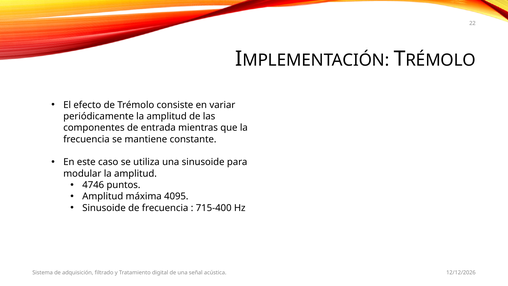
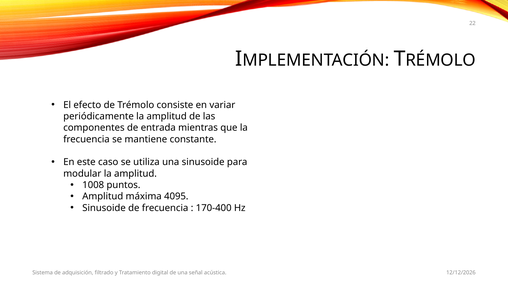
4746: 4746 -> 1008 (93, 185)
715-400: 715-400 -> 170-400 (214, 208)
